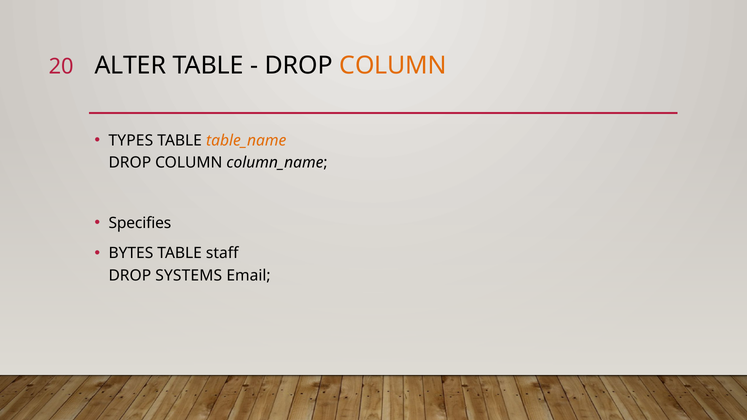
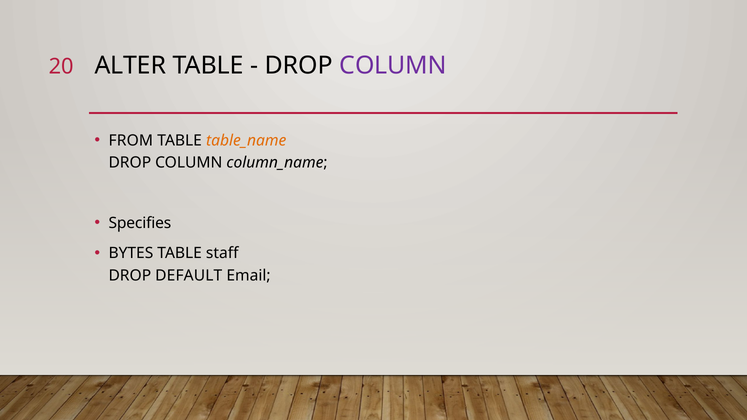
COLUMN colour: orange -> purple (393, 65)
TYPES: TYPES -> FROM (131, 140)
SYSTEMS: SYSTEMS -> DEFAULT (189, 276)
